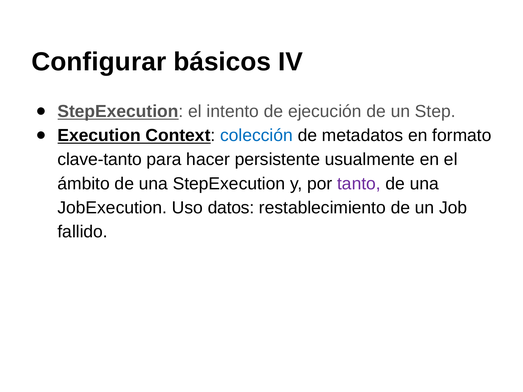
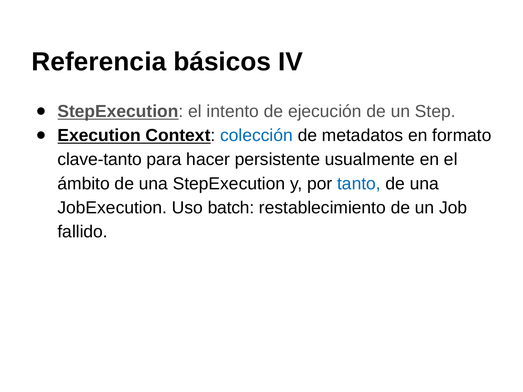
Configurar: Configurar -> Referencia (99, 62)
tanto colour: purple -> blue (359, 184)
datos: datos -> batch (231, 208)
